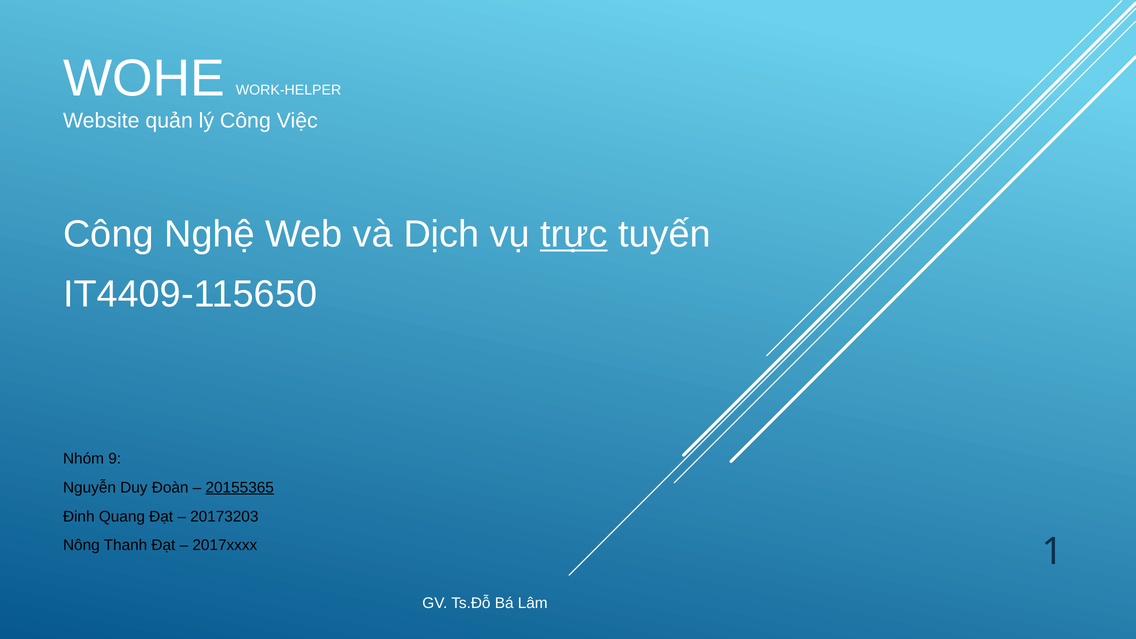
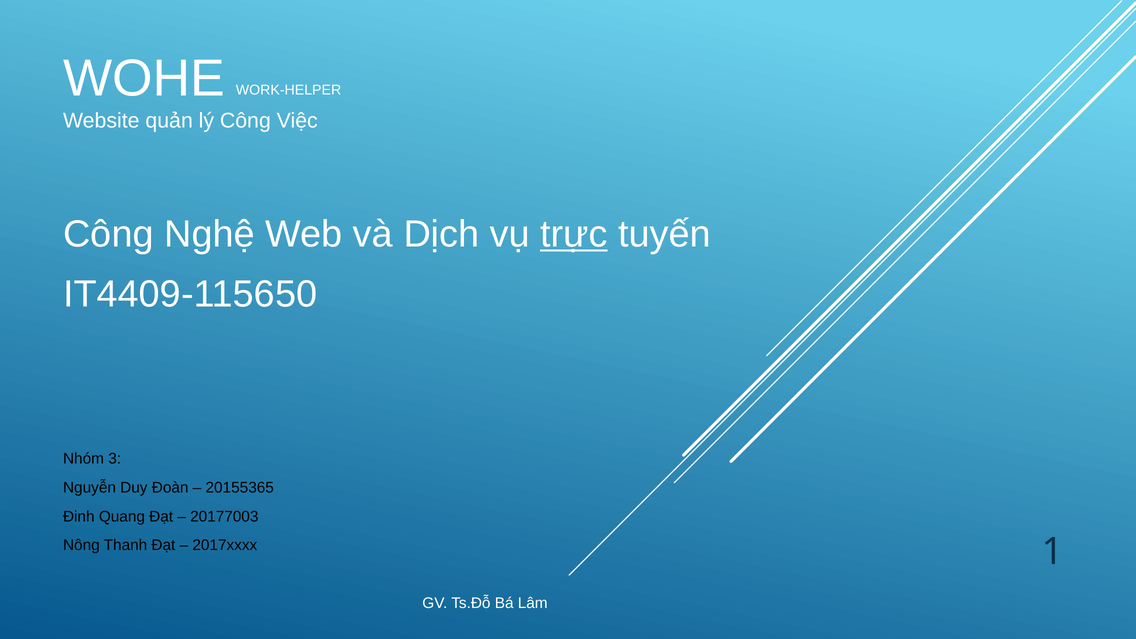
9: 9 -> 3 (115, 459)
20155365 underline: present -> none (240, 488)
20173203: 20173203 -> 20177003 (224, 516)
